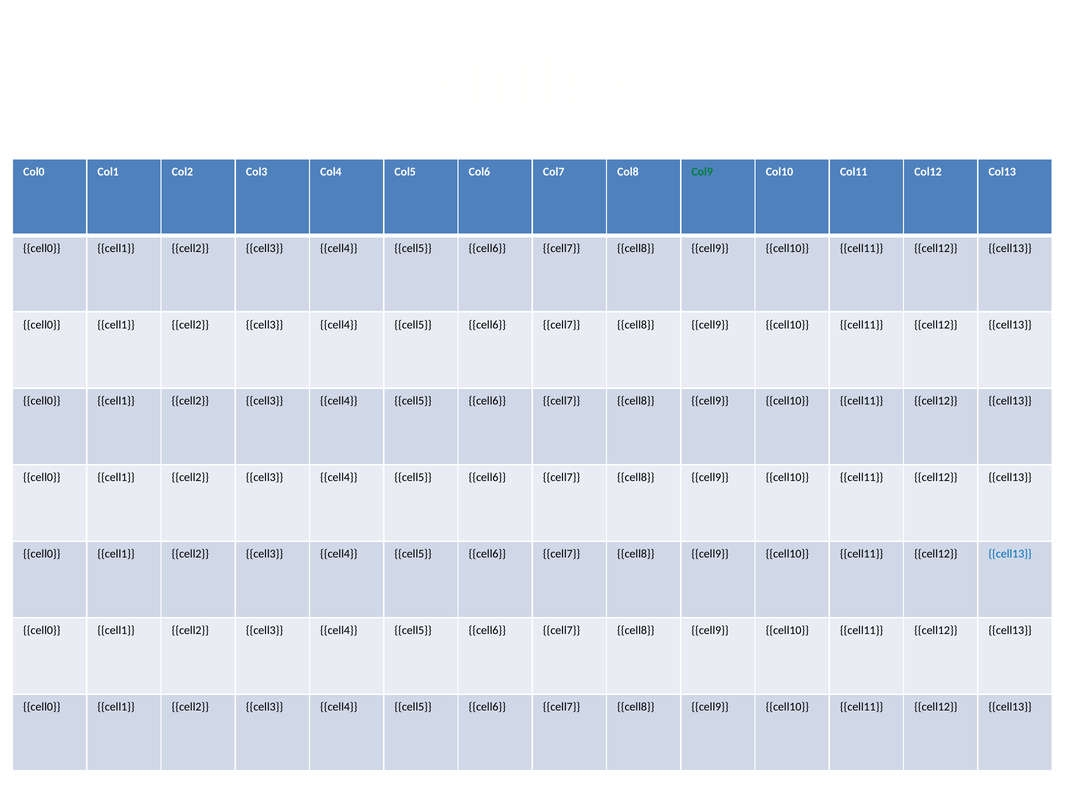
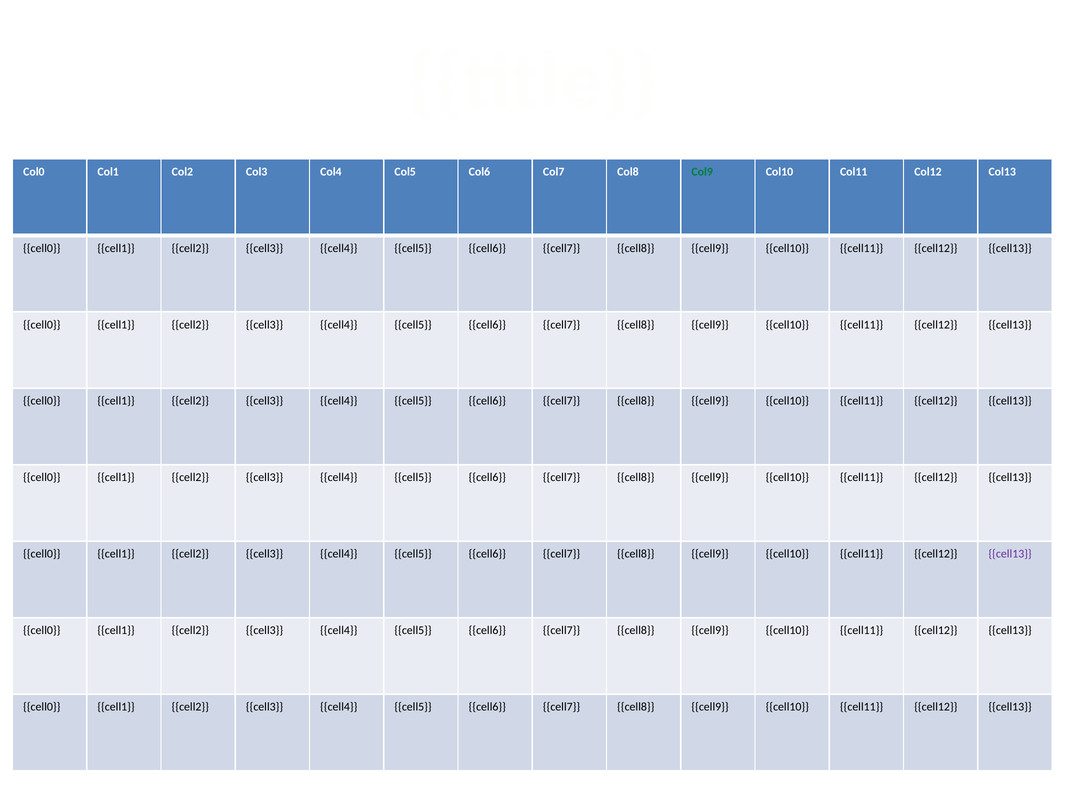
cell13 colour: blue -> purple (1010, 554)
